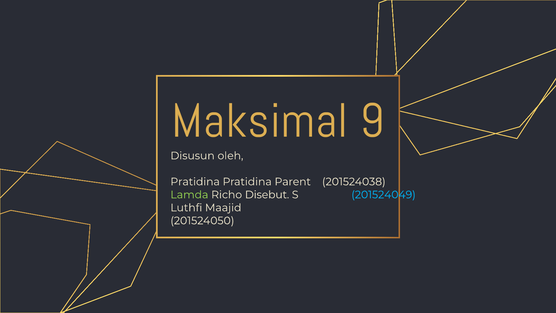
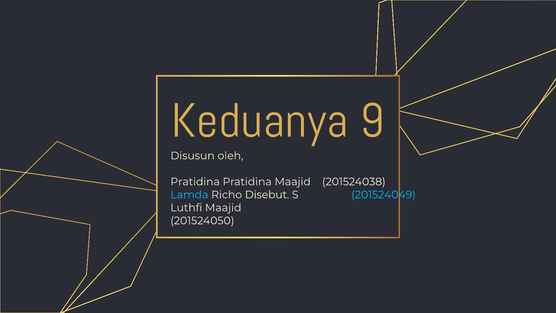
Maksimal: Maksimal -> Keduanya (260, 121)
Pratidina Parent: Parent -> Maajid (293, 182)
Lamda colour: light green -> light blue (189, 195)
